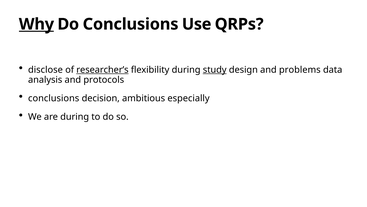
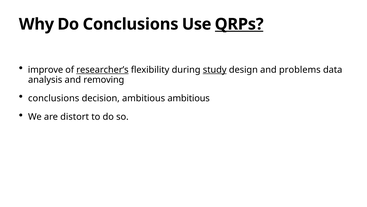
Why underline: present -> none (36, 24)
QRPs underline: none -> present (239, 24)
disclose: disclose -> improve (46, 70)
protocols: protocols -> removing (104, 80)
ambitious especially: especially -> ambitious (189, 98)
are during: during -> distort (75, 117)
